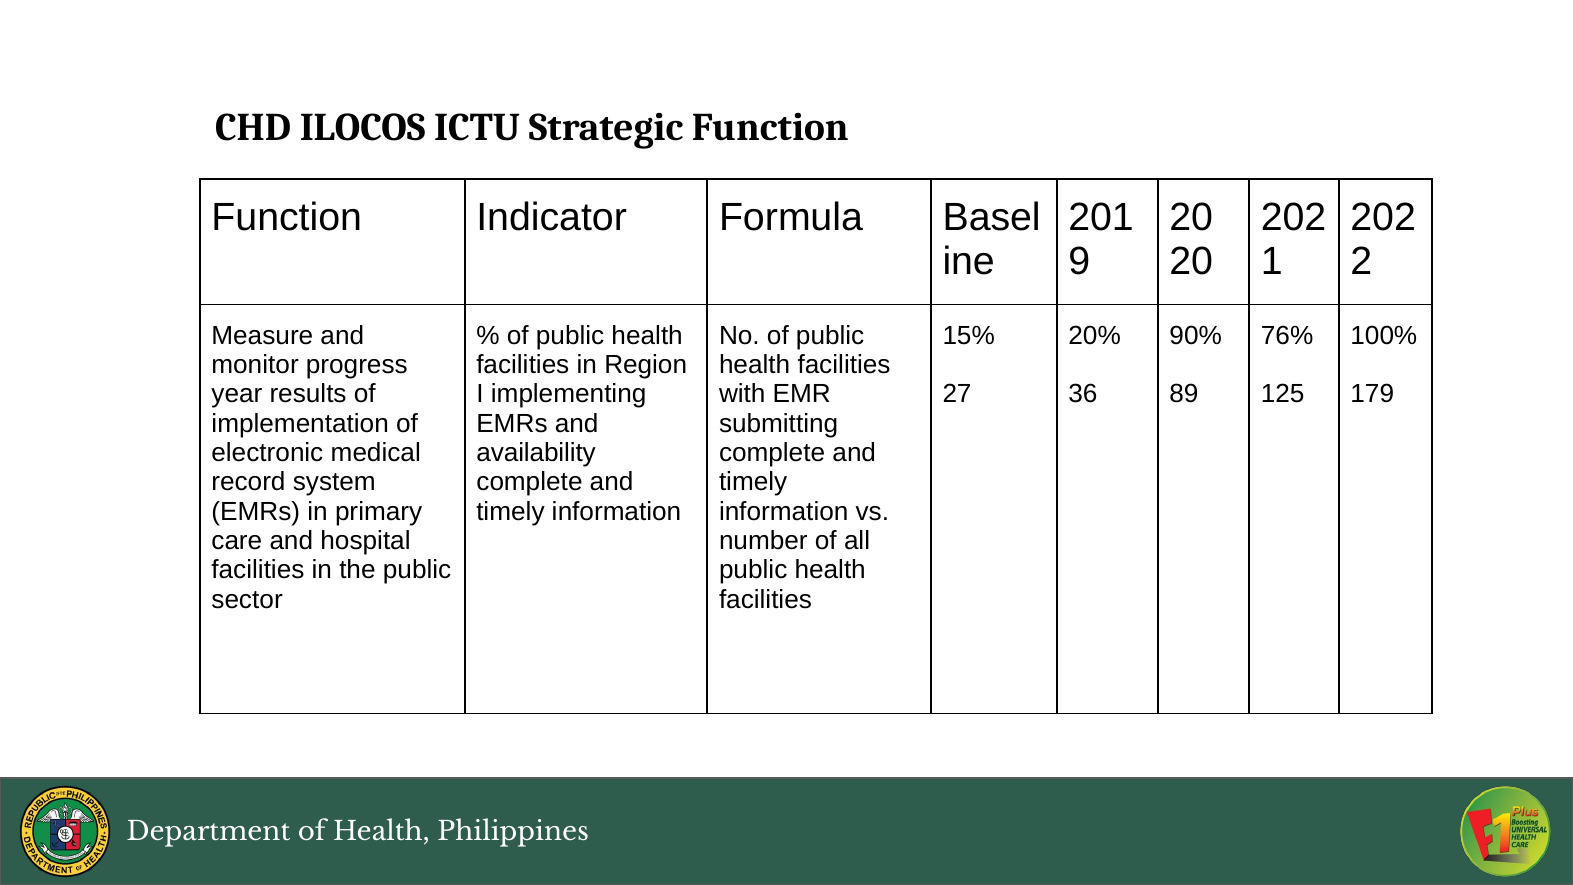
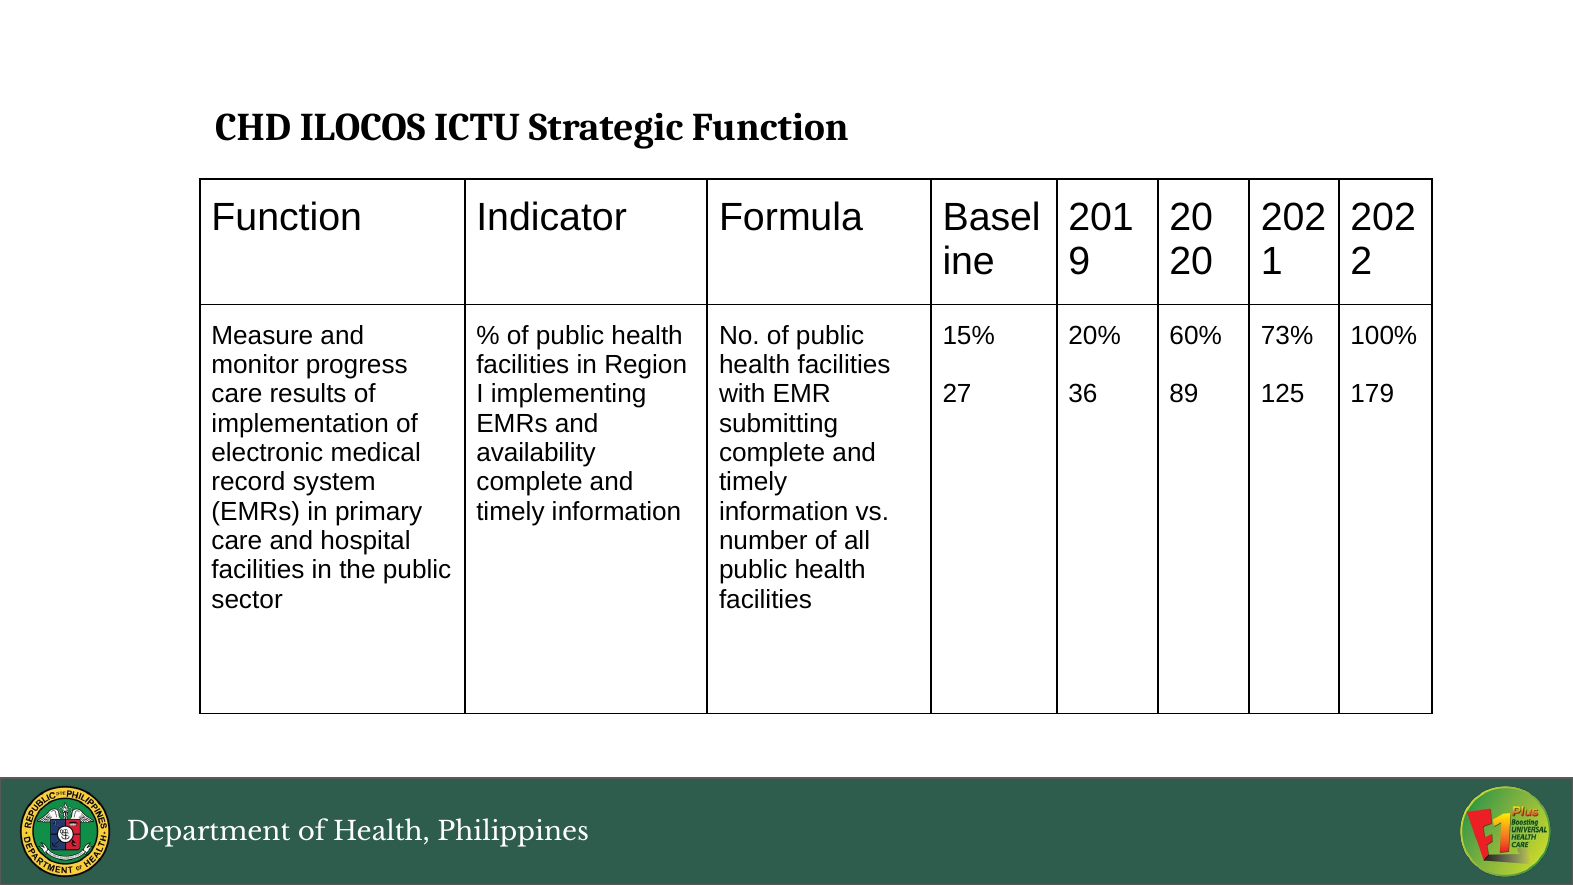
90%: 90% -> 60% (1196, 335)
76%: 76% -> 73% (1287, 335)
year: year -> care (237, 394)
